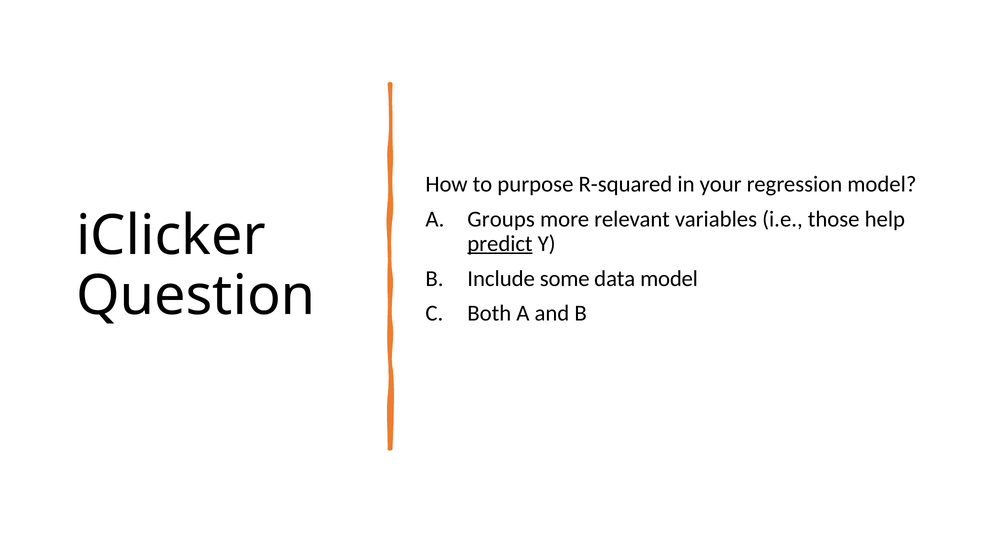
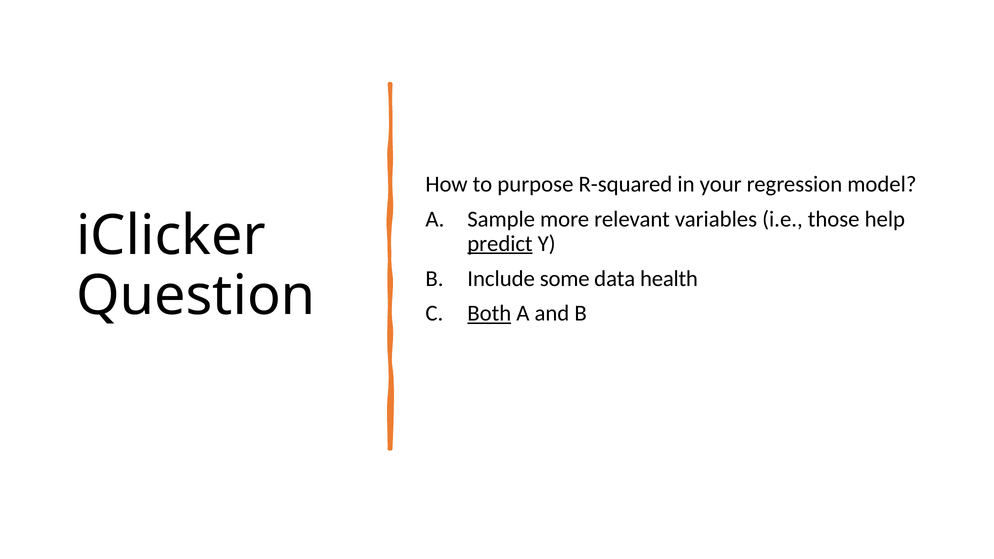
Groups: Groups -> Sample (501, 219)
data model: model -> health (669, 279)
Both underline: none -> present (489, 313)
